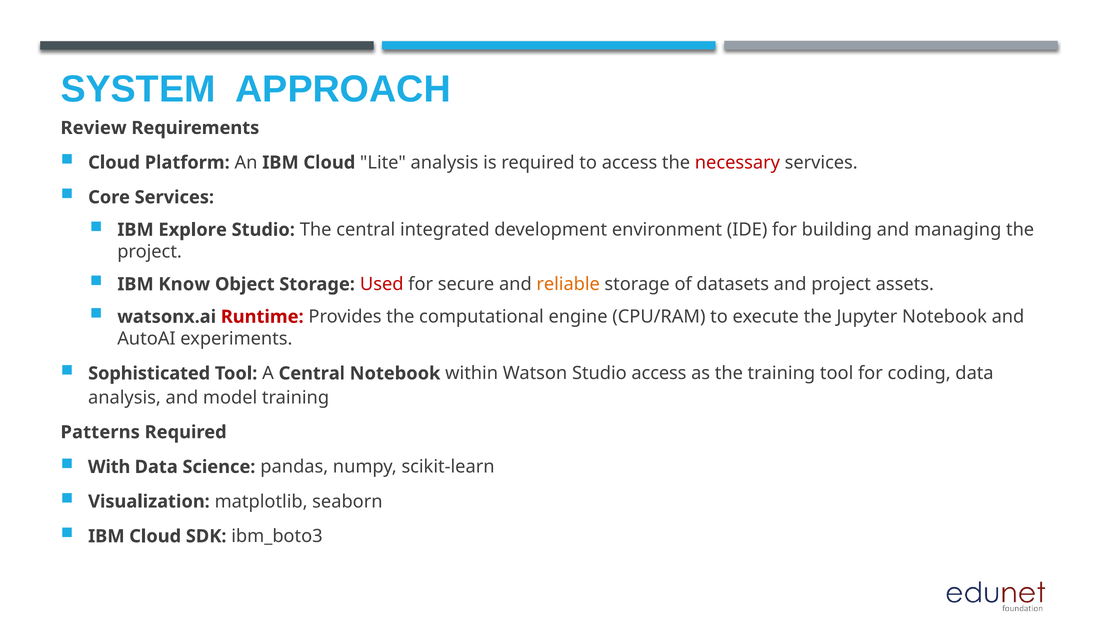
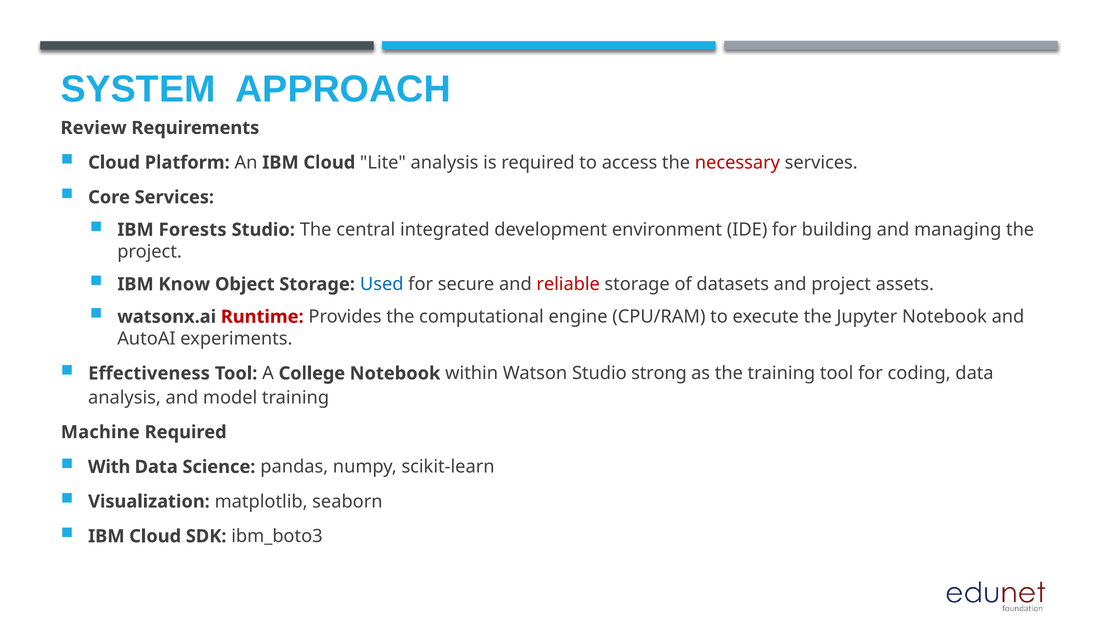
Explore: Explore -> Forests (193, 230)
Used colour: red -> blue (382, 284)
reliable colour: orange -> red (568, 284)
Sophisticated: Sophisticated -> Effectiveness (149, 373)
A Central: Central -> College (312, 373)
Studio access: access -> strong (659, 373)
Patterns: Patterns -> Machine (100, 432)
